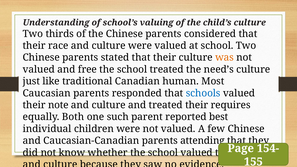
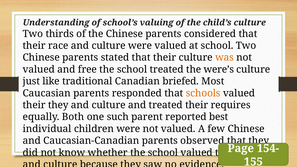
need’s: need’s -> were’s (219, 69)
human: human -> briefed (181, 81)
schools colour: blue -> orange (203, 93)
their note: note -> they (58, 105)
attending: attending -> observed (202, 141)
